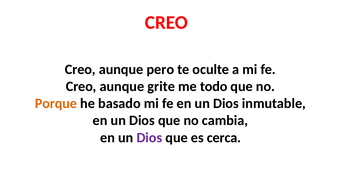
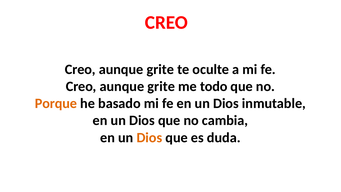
pero: pero -> grite (160, 69)
Dios colour: purple -> orange (149, 137)
cerca: cerca -> duda (224, 137)
